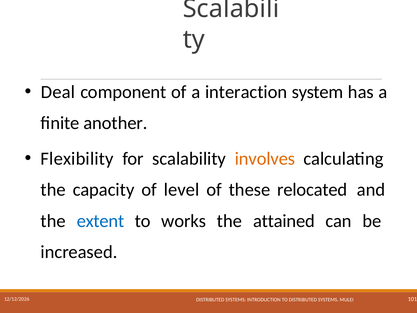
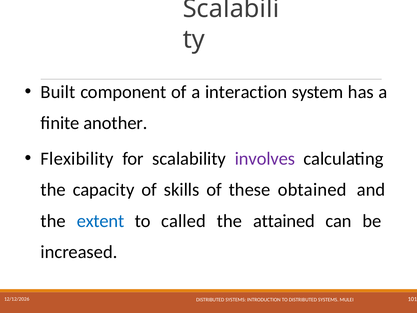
Deal: Deal -> Built (58, 92)
involves colour: orange -> purple (265, 159)
level: level -> skills (182, 190)
relocated: relocated -> obtained (312, 190)
works: works -> called (184, 221)
